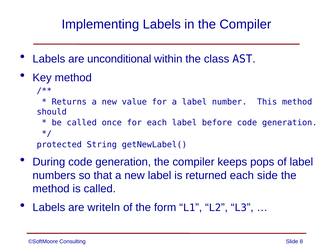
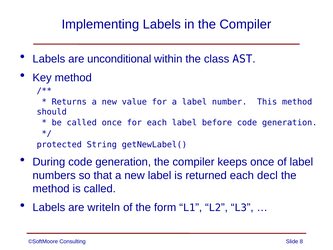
keeps pops: pops -> once (262, 162)
side: side -> decl (267, 175)
